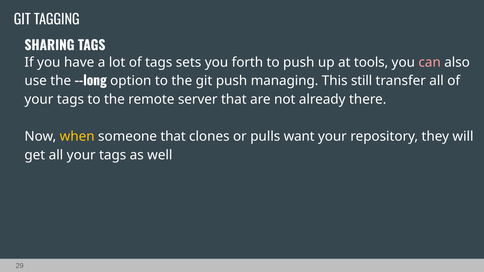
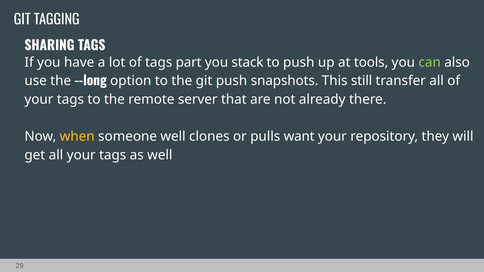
sets: sets -> part (189, 62)
forth: forth -> stack (247, 62)
can colour: pink -> light green (430, 62)
managing: managing -> snapshots (285, 81)
someone that: that -> well (173, 137)
